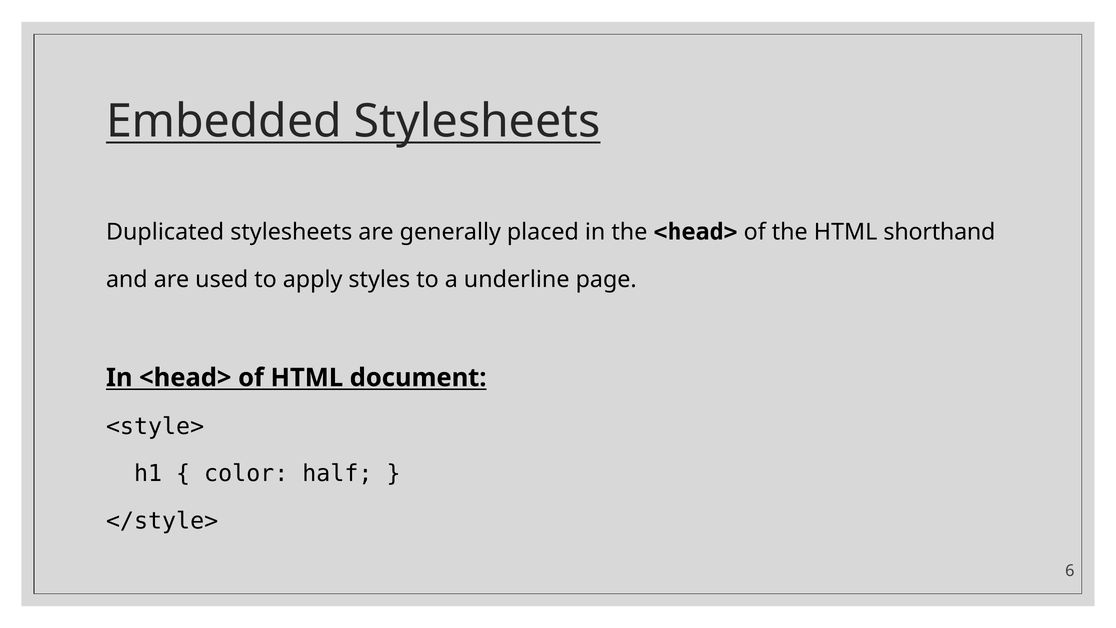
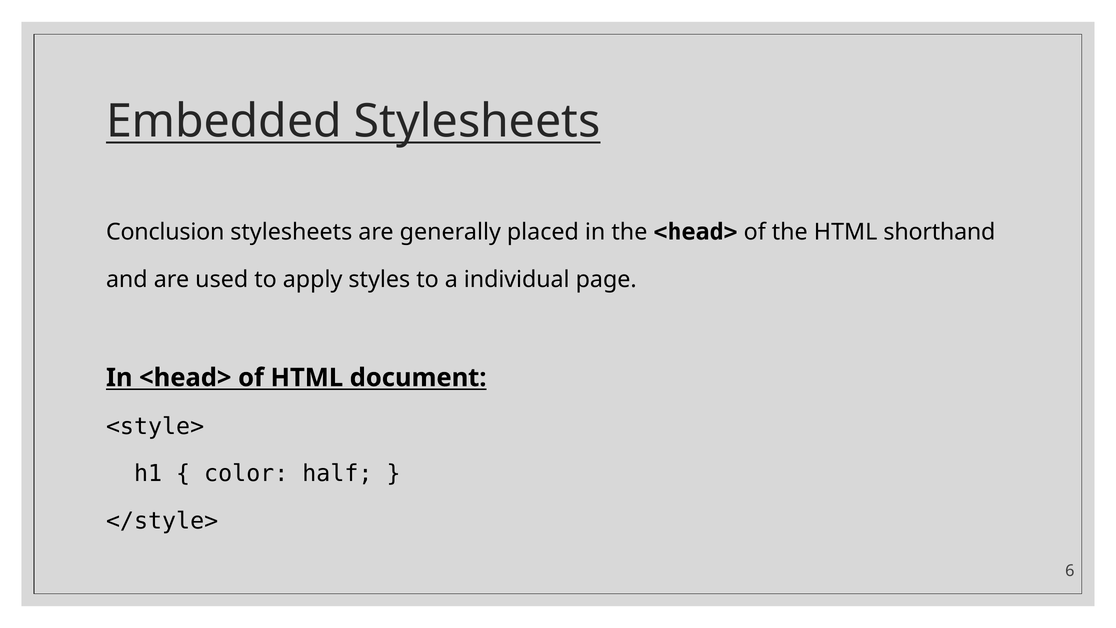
Duplicated: Duplicated -> Conclusion (165, 232)
underline: underline -> individual (517, 279)
